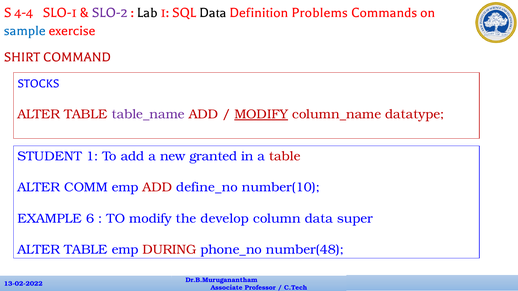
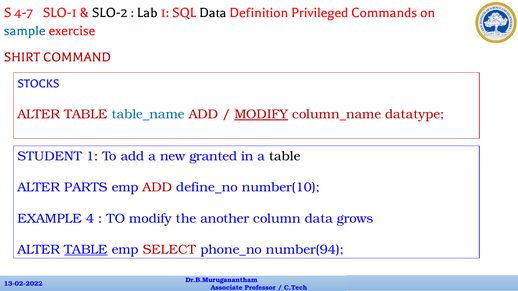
4-4: 4-4 -> 4-7 (24, 12)
SLO-2 colour: purple -> black (110, 12)
Problems: Problems -> Privileged (320, 12)
table_name colour: purple -> blue (148, 114)
table colour: red -> black (285, 157)
COMM: COMM -> PARTS (86, 188)
6: 6 -> 4 (90, 219)
develop: develop -> another (225, 219)
super: super -> grows (355, 219)
TABLE underline: none -> present (86, 250)
DURING: DURING -> SELECT (169, 250)
number(48: number(48 -> number(94 (305, 250)
